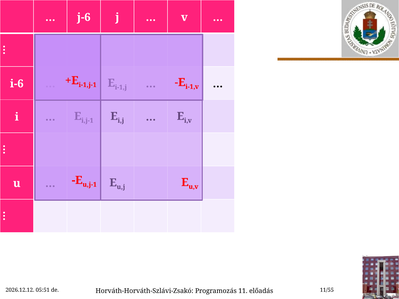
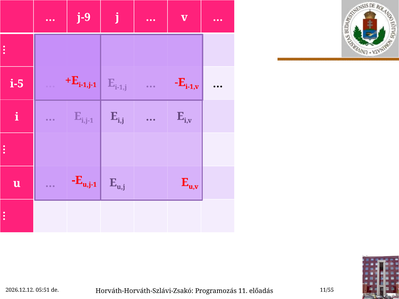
j-6: j-6 -> j-9 (84, 17)
i-6: i-6 -> i-5 (17, 84)
